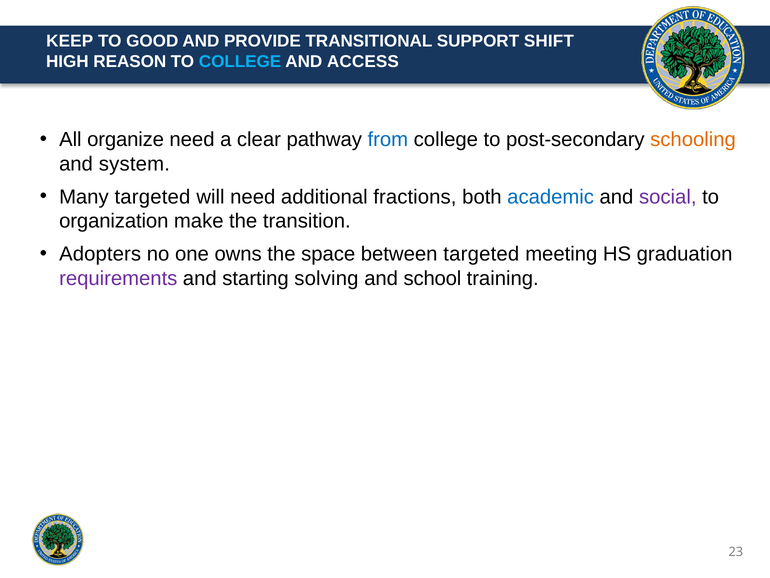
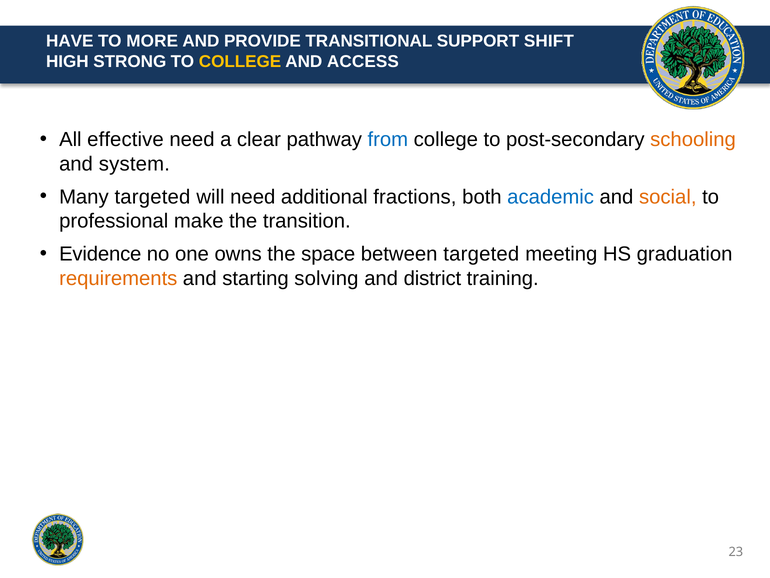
KEEP: KEEP -> HAVE (70, 41)
GOOD: GOOD -> MORE (152, 41)
REASON: REASON -> STRONG (130, 61)
COLLEGE colour: light blue -> yellow (240, 61)
organize: organize -> effective (125, 139)
social colour: purple -> orange (668, 197)
organization: organization -> professional (114, 221)
Adopters: Adopters -> Evidence (100, 254)
requirements colour: purple -> orange (118, 278)
school: school -> district (432, 278)
